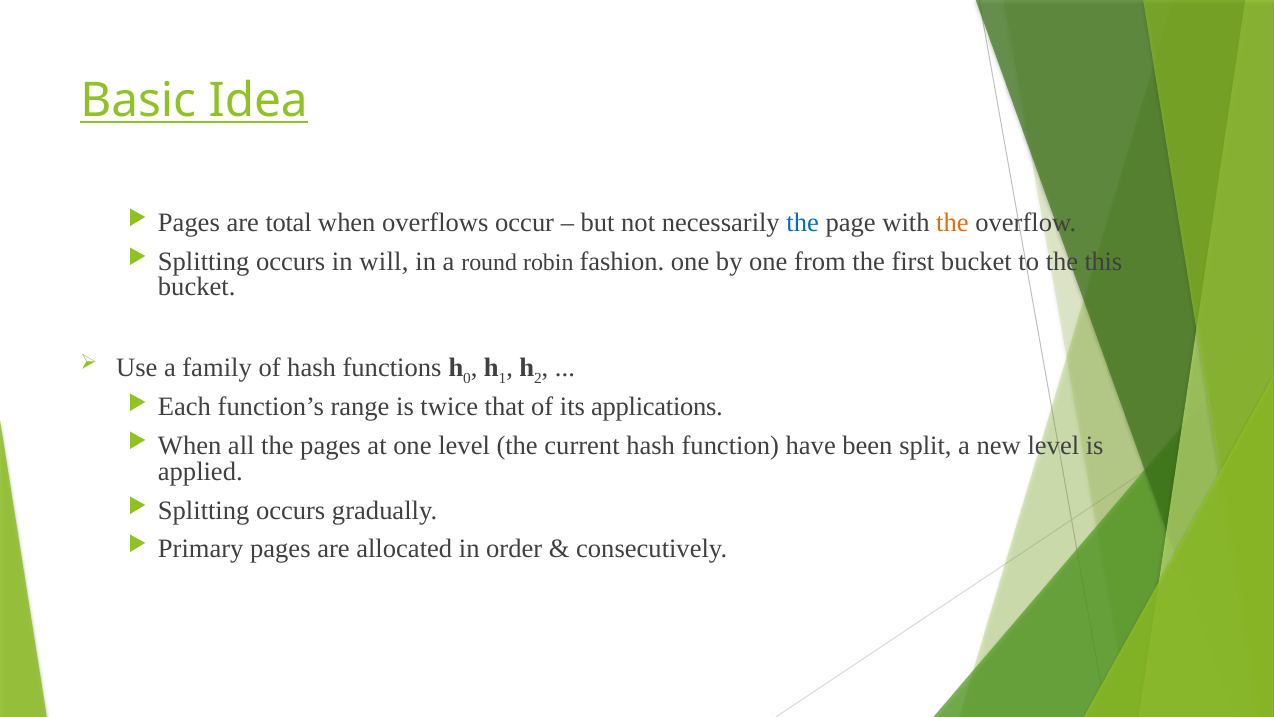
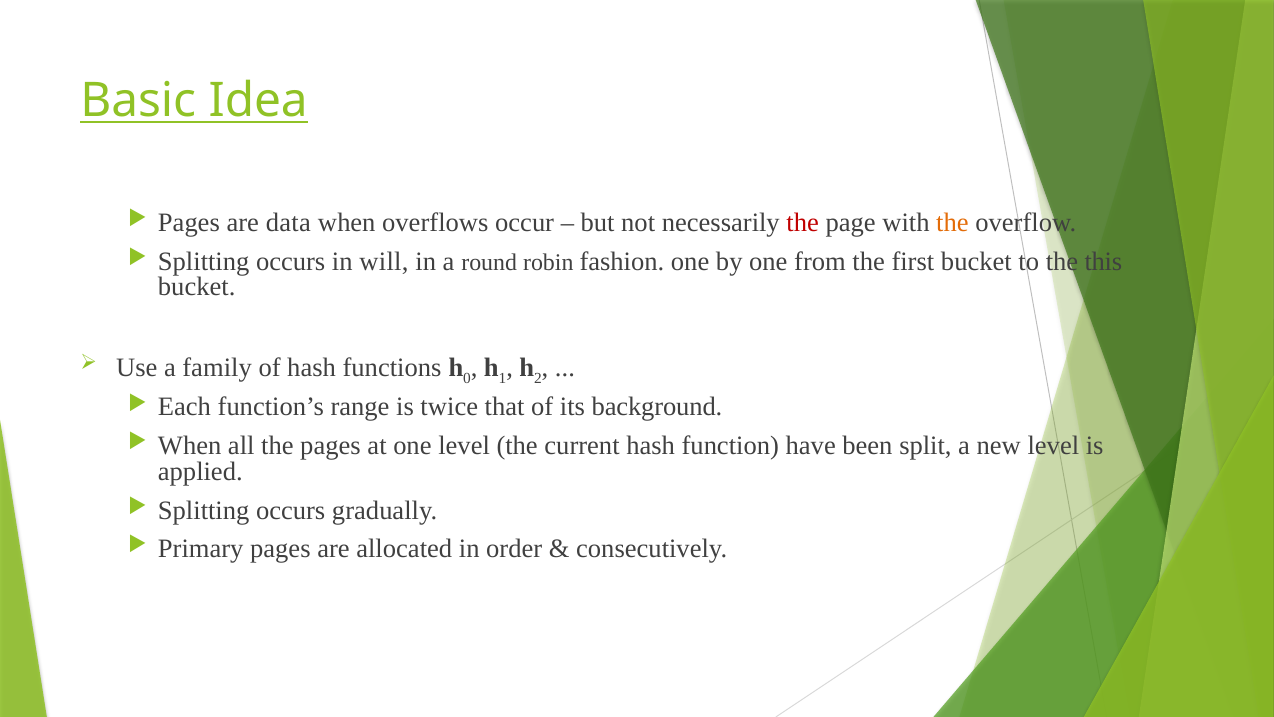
total: total -> data (288, 223)
the colour: blue -> red (803, 223)
applications: applications -> background (657, 407)
